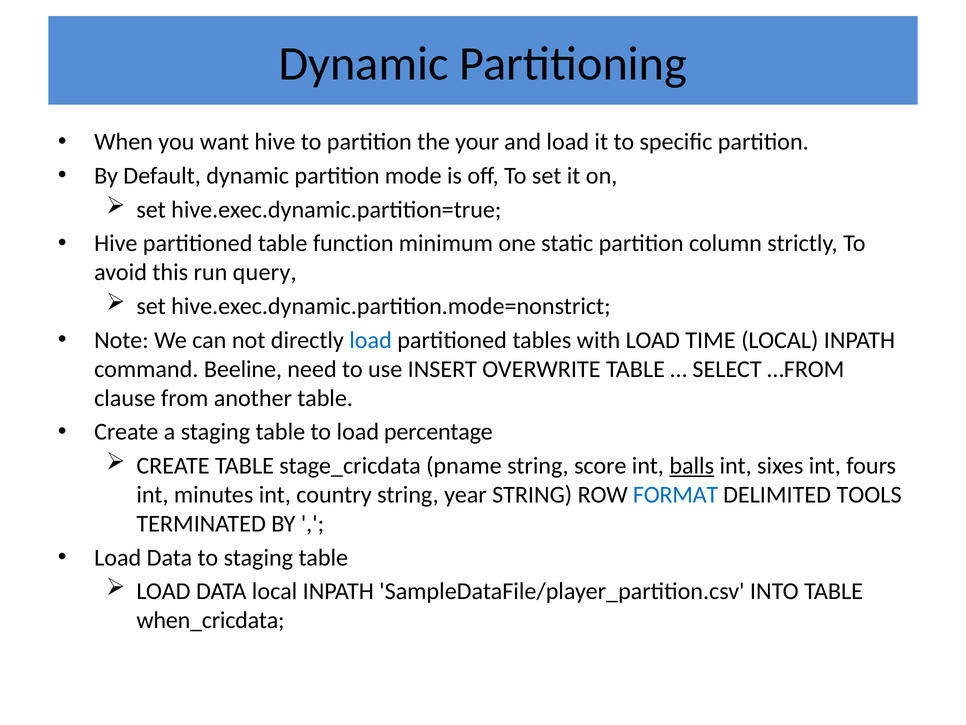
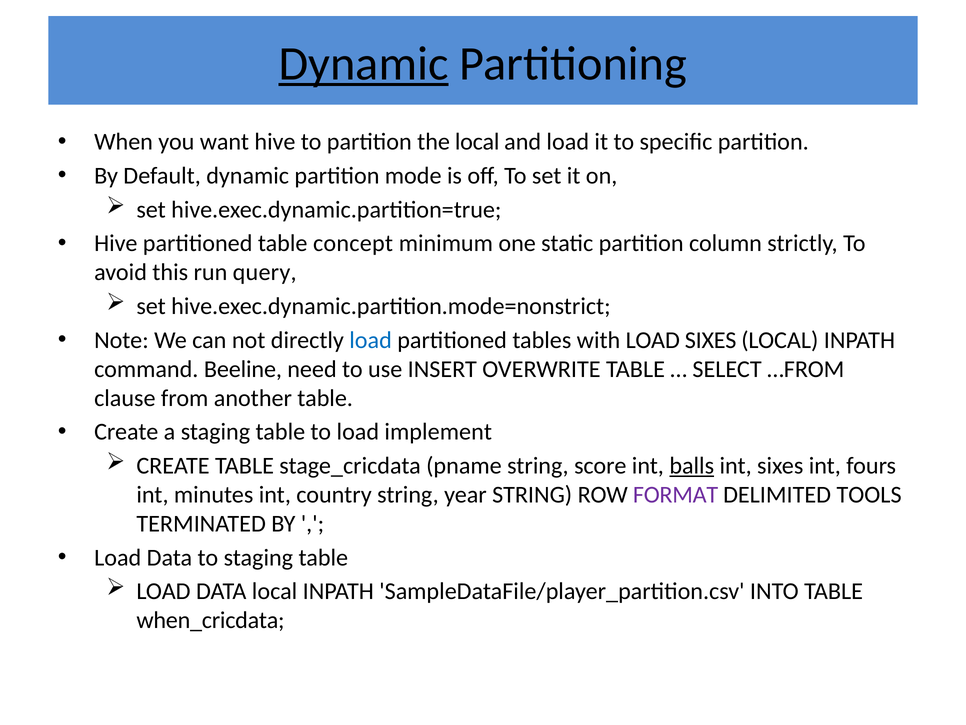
Dynamic underline: none -> present (364, 64)
the your: your -> local (477, 142)
function: function -> concept (353, 243)
LOAD TIME: TIME -> SIXES (711, 340)
percentage: percentage -> implement (438, 432)
FORMAT colour: blue -> purple (676, 494)
